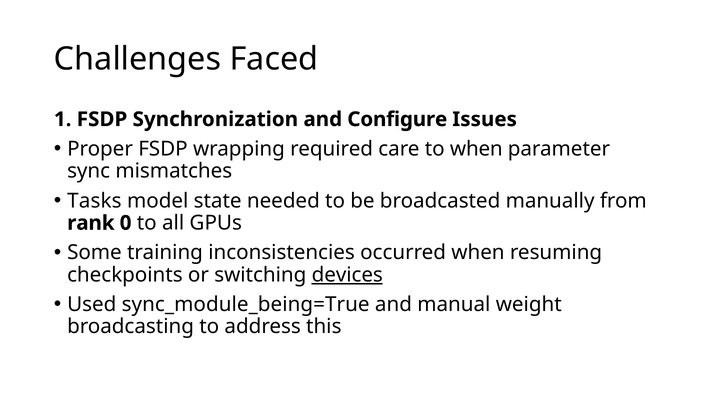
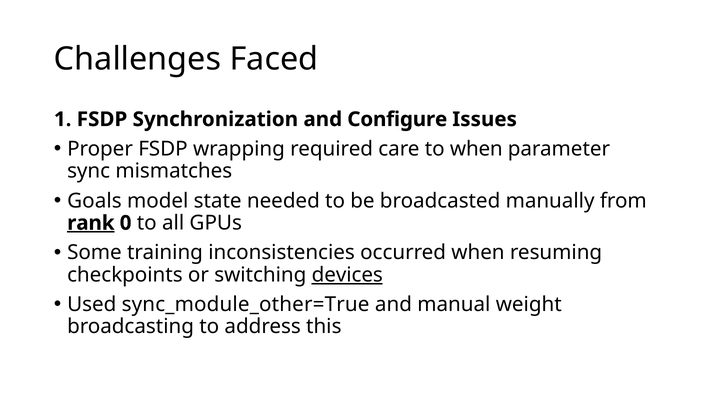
Tasks: Tasks -> Goals (94, 201)
rank underline: none -> present (91, 223)
sync_module_being=True: sync_module_being=True -> sync_module_other=True (246, 305)
